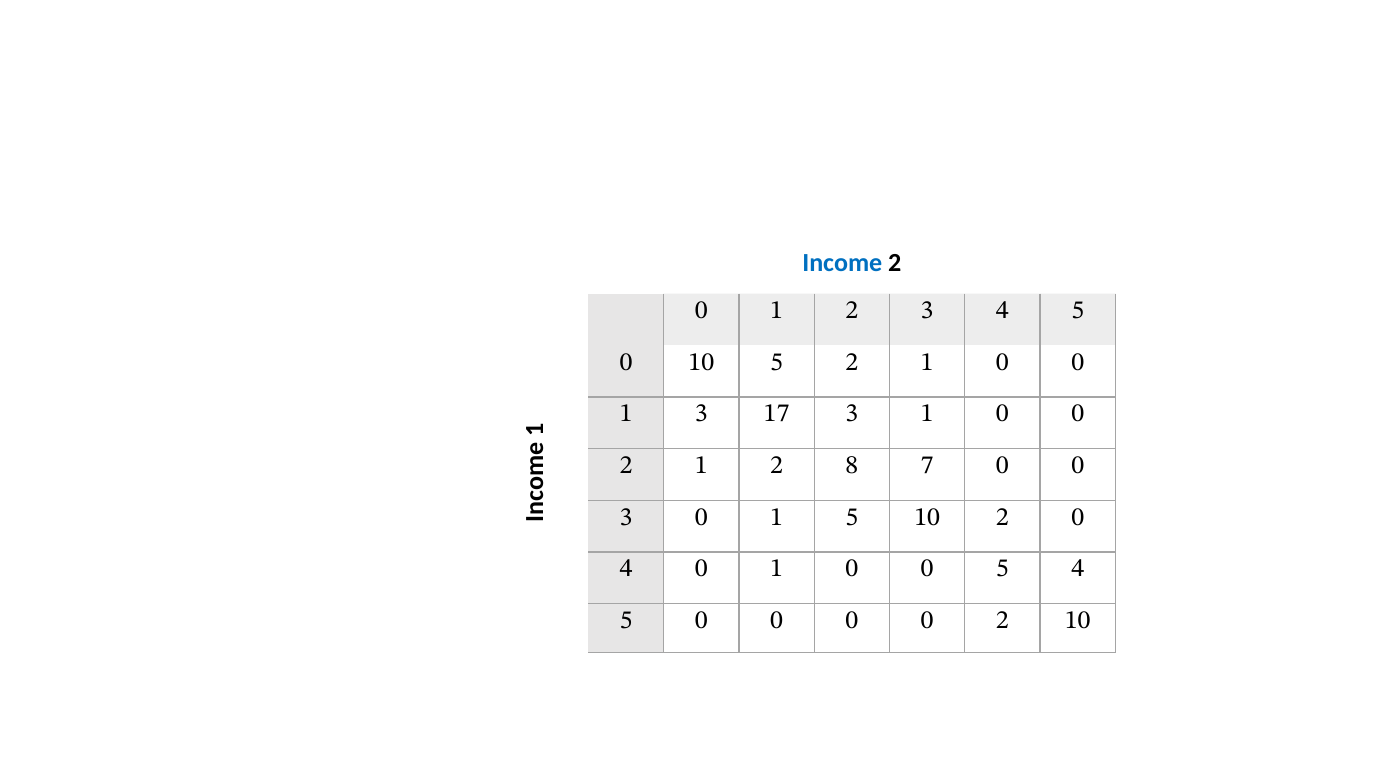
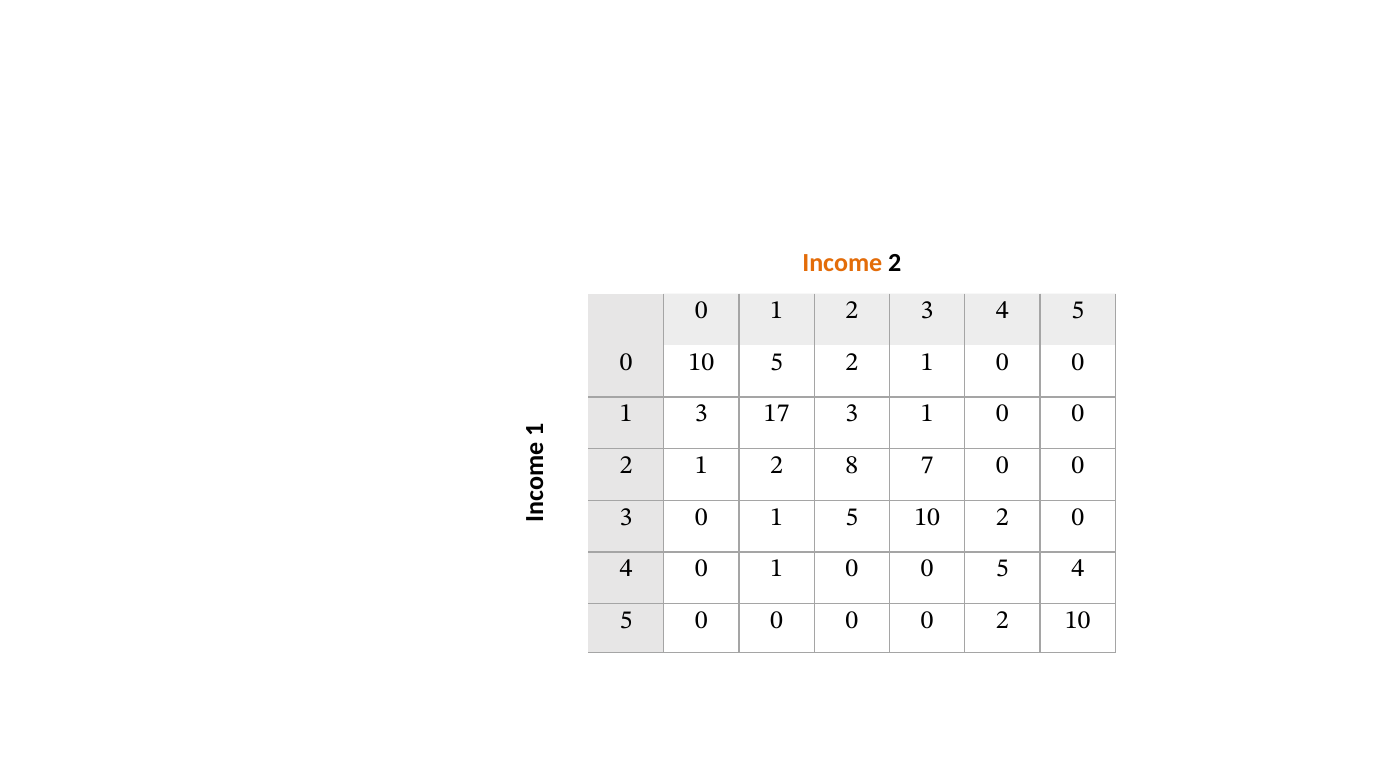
Income colour: blue -> orange (842, 263)
